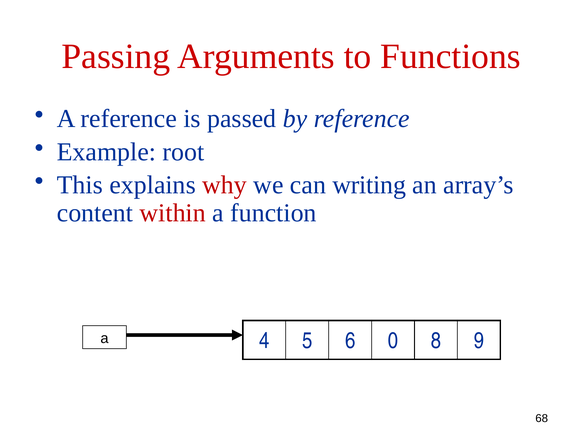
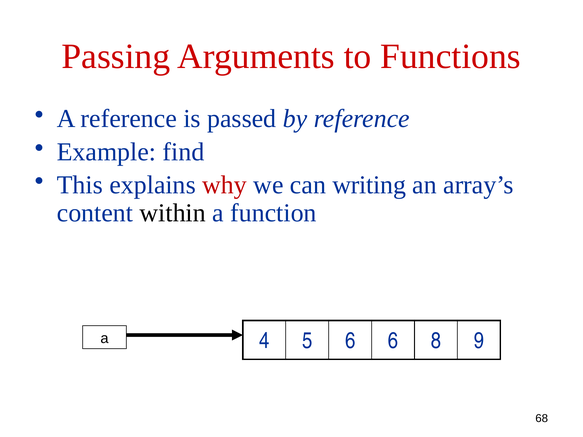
root: root -> find (183, 152)
within colour: red -> black (173, 213)
6 0: 0 -> 6 (393, 341)
